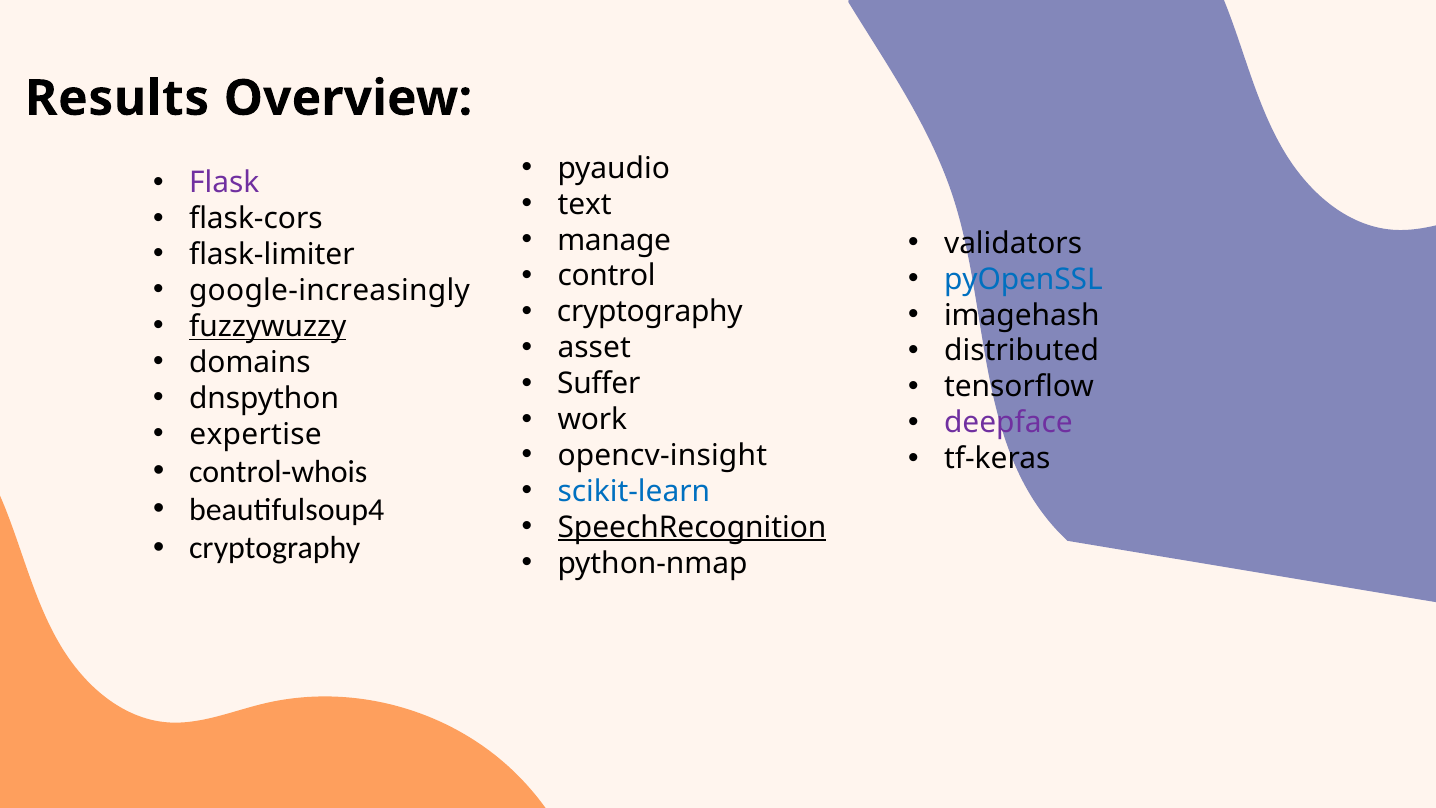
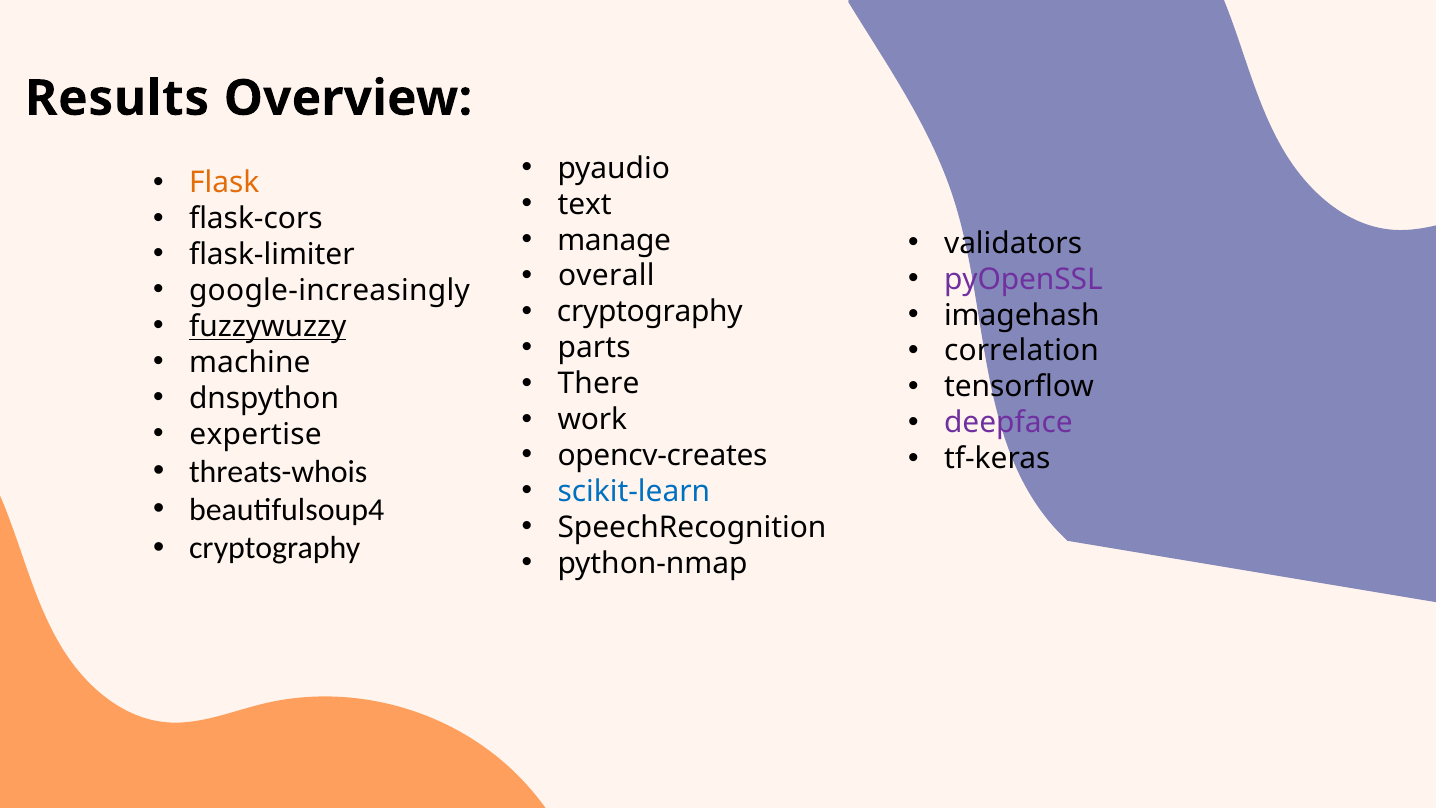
Flask colour: purple -> orange (224, 183)
control: control -> overall (606, 276)
pyOpenSSL colour: blue -> purple (1023, 279)
asset: asset -> parts (594, 348)
distributed: distributed -> correlation (1021, 351)
domains: domains -> machine (250, 362)
Suffer: Suffer -> There (599, 384)
opencv-insight: opencv-insight -> opencv-creates (663, 456)
control-whois: control-whois -> threats-whois (278, 471)
SpeechRecognition underline: present -> none (692, 527)
